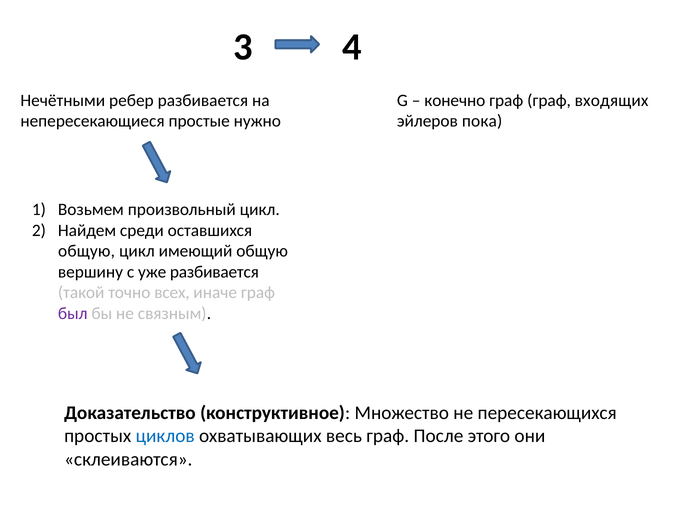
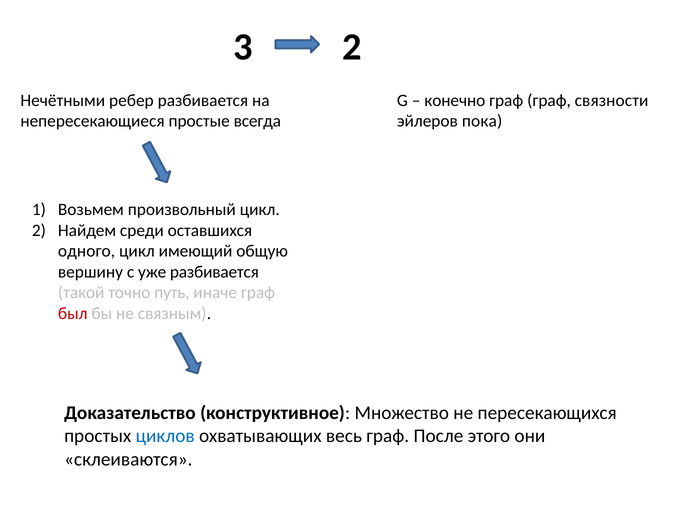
3 4: 4 -> 2 (352, 47)
входящих: входящих -> связности (612, 100)
нужно: нужно -> всегда (257, 121)
общую: общую -> одного (87, 251)
всех: всех -> путь (172, 293)
был colour: purple -> red (73, 313)
